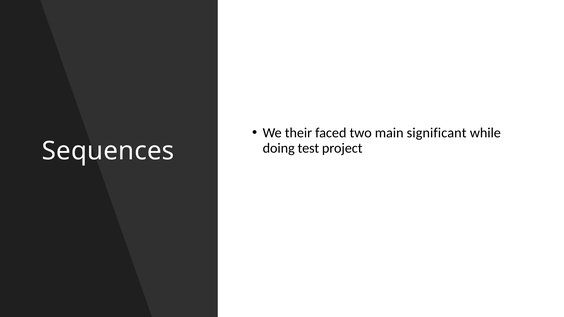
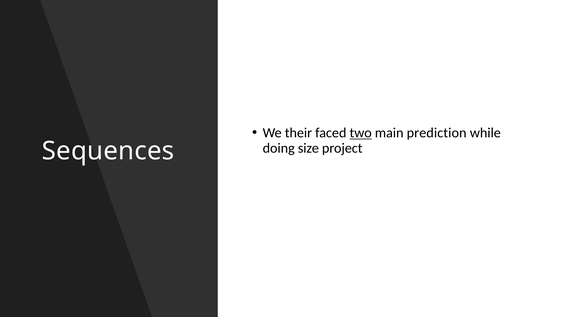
two underline: none -> present (361, 133)
significant: significant -> prediction (437, 133)
test: test -> size (308, 148)
